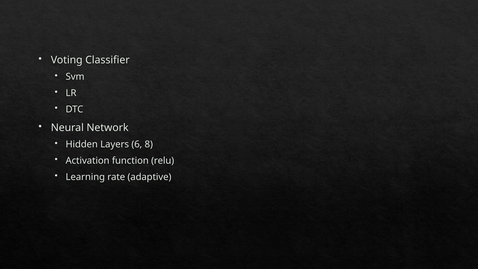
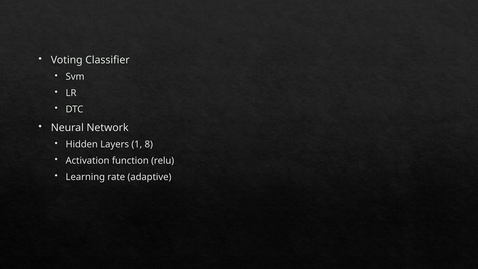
6: 6 -> 1 (137, 144)
